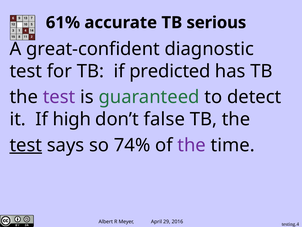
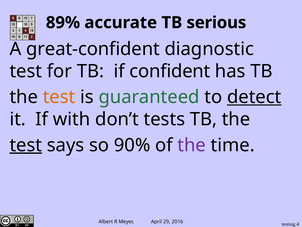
61%: 61% -> 89% (63, 23)
predicted: predicted -> confident (170, 71)
test colour: purple -> orange (59, 97)
detect underline: none -> present (254, 97)
high: high -> with (72, 119)
false: false -> tests (164, 119)
74%: 74% -> 90% (132, 145)
